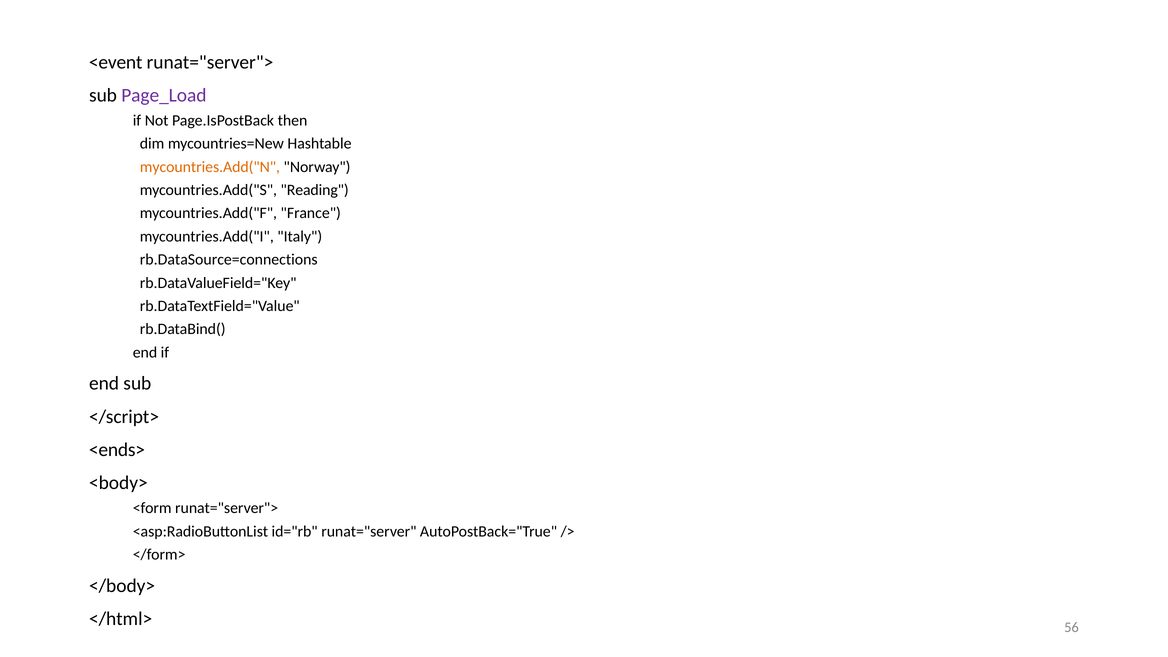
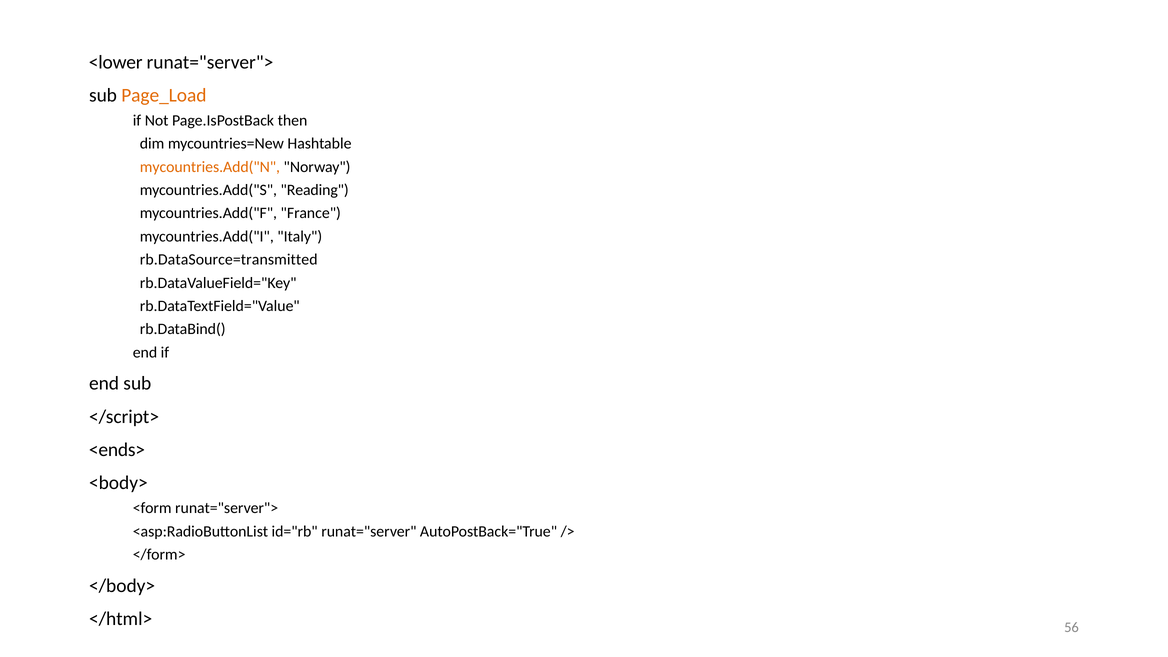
<event: <event -> <lower (116, 62)
Page_Load colour: purple -> orange (164, 95)
rb.DataSource=connections: rb.DataSource=connections -> rb.DataSource=transmitted (229, 260)
